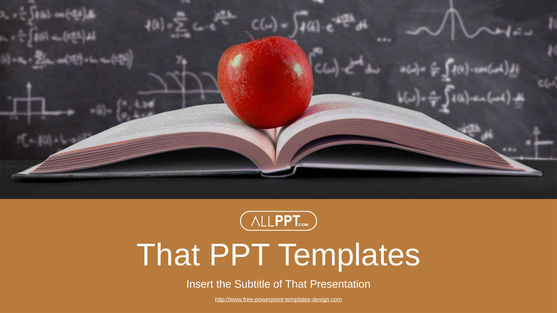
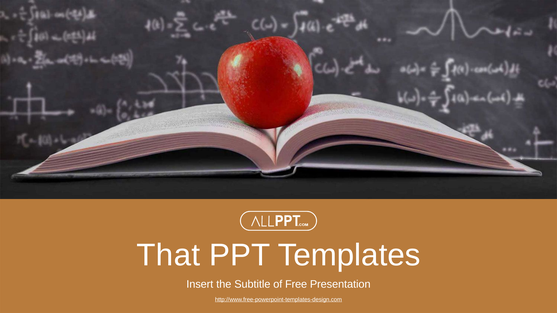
of That: That -> Free (296, 285)
